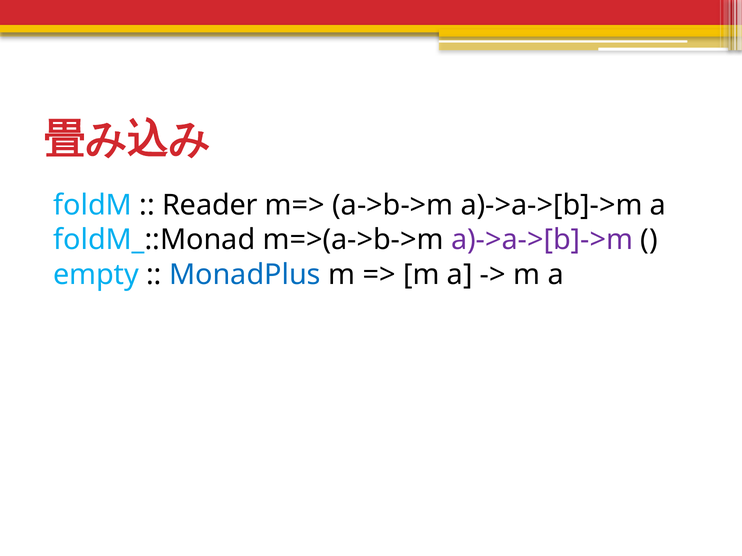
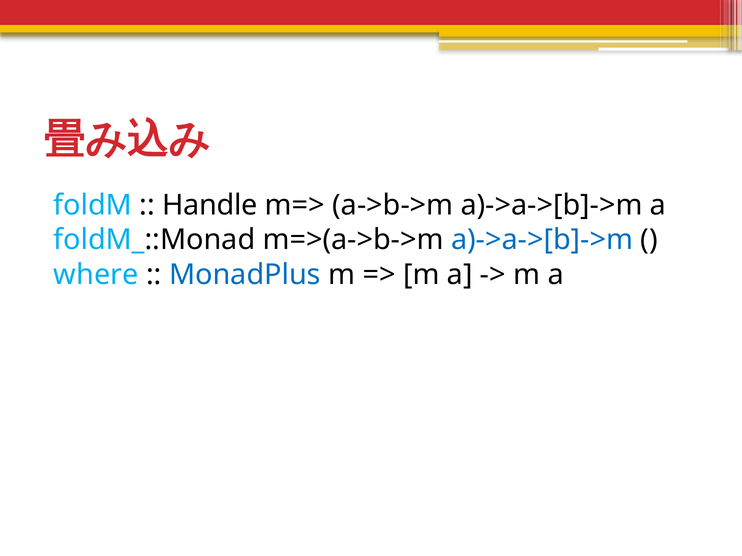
Reader: Reader -> Handle (210, 206)
a)->a->[b]->m colour: purple -> blue (542, 240)
empty: empty -> where (96, 275)
